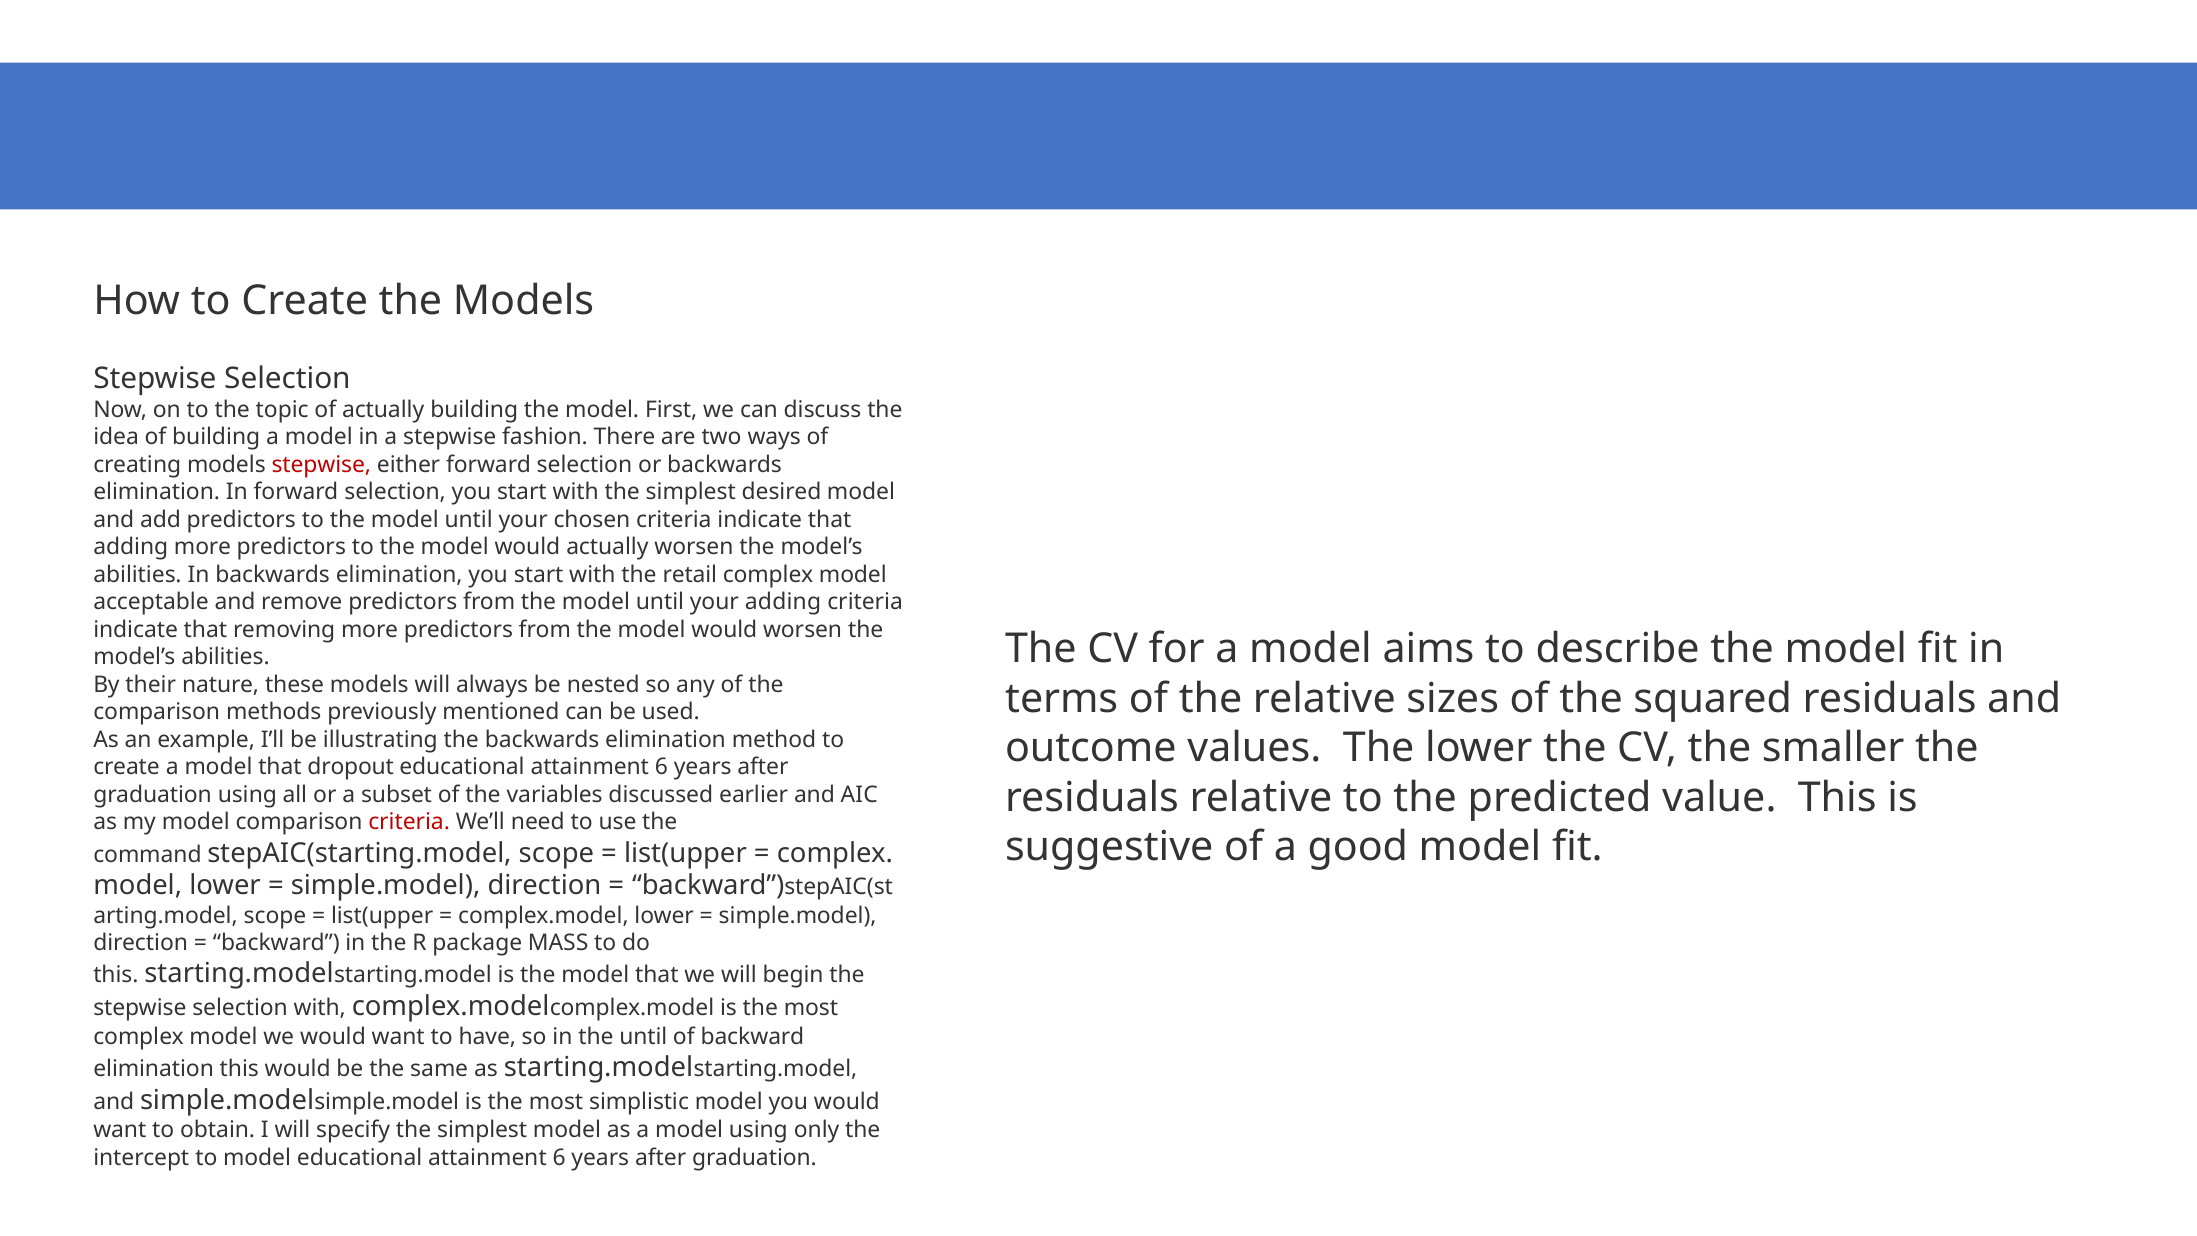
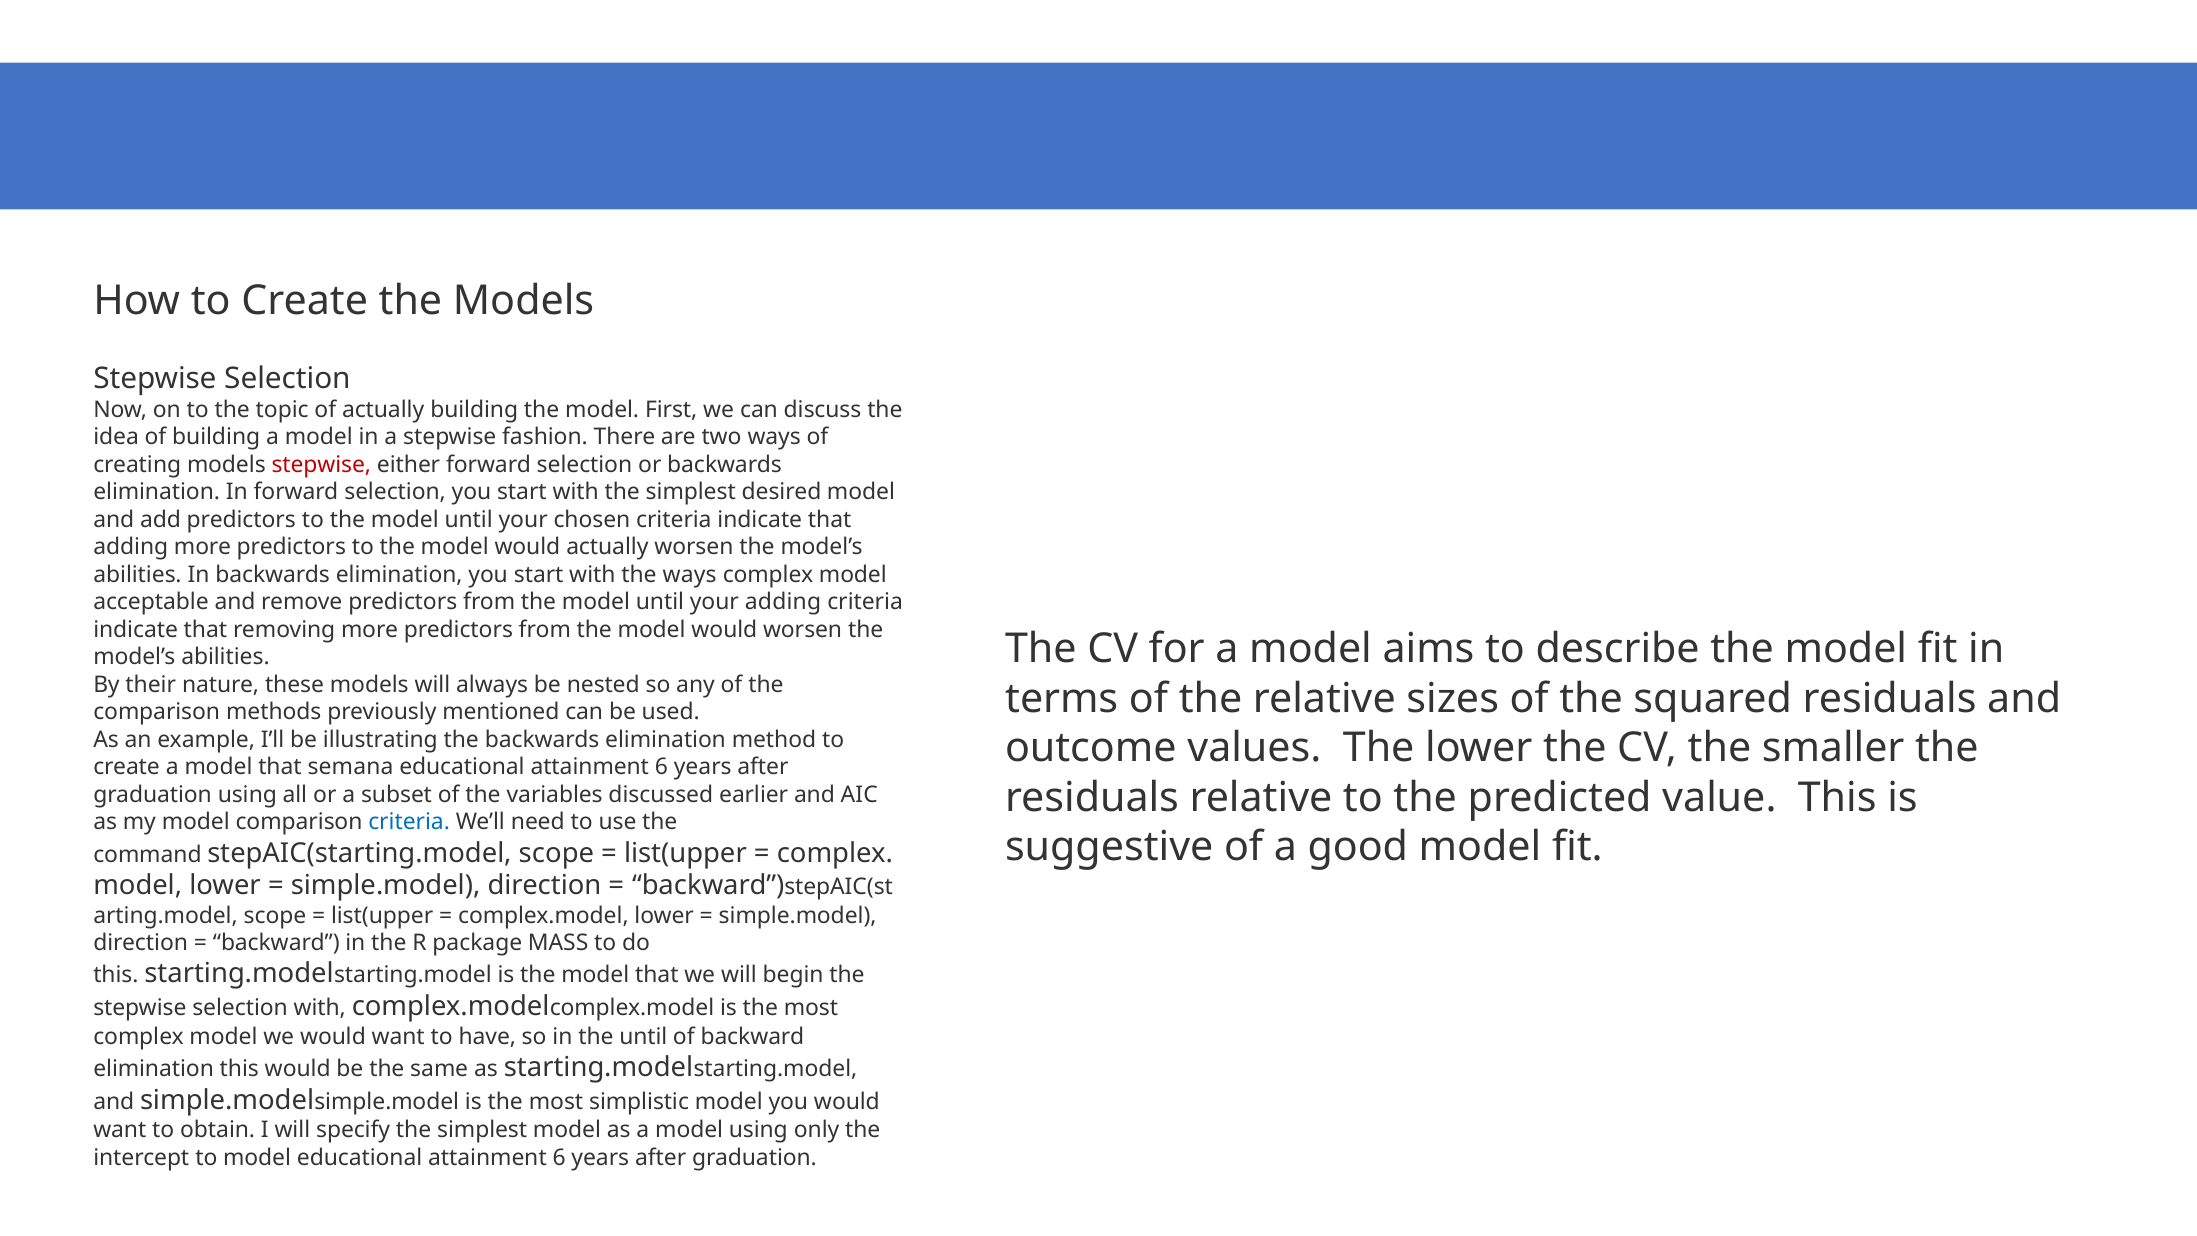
the retail: retail -> ways (690, 575)
dropout: dropout -> semana (350, 767)
criteria colour: red -> blue (409, 822)
